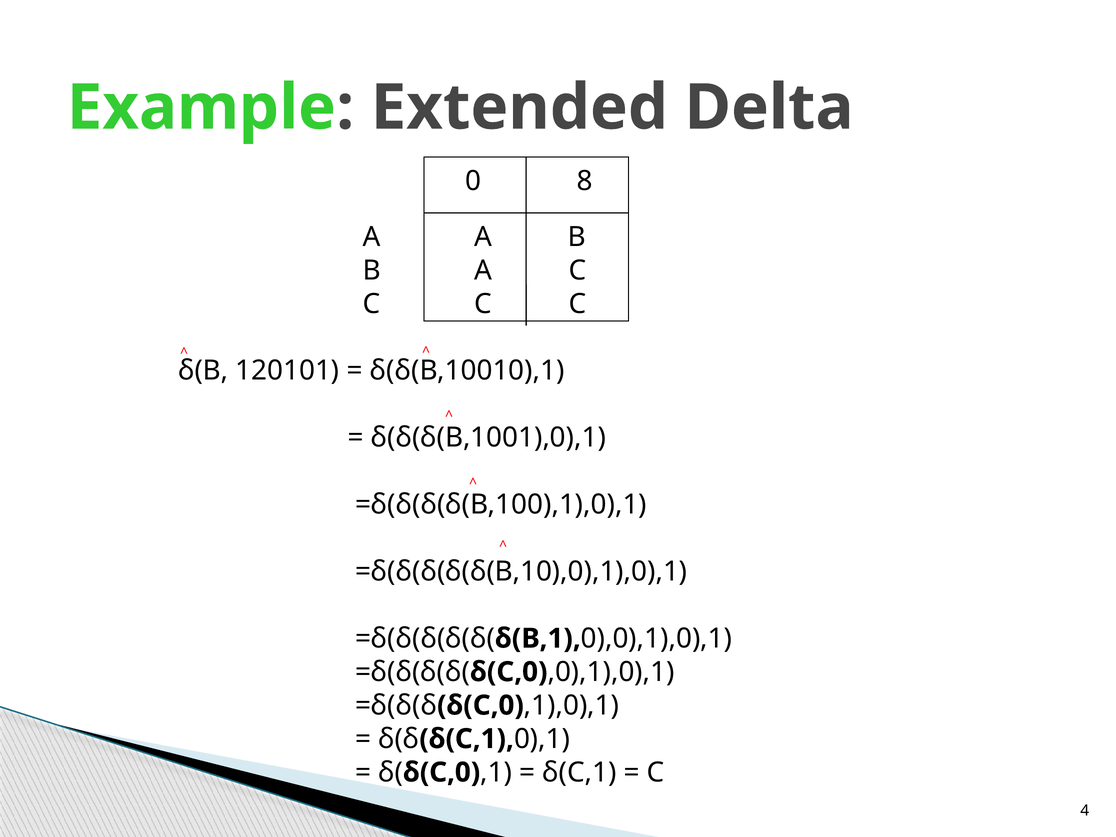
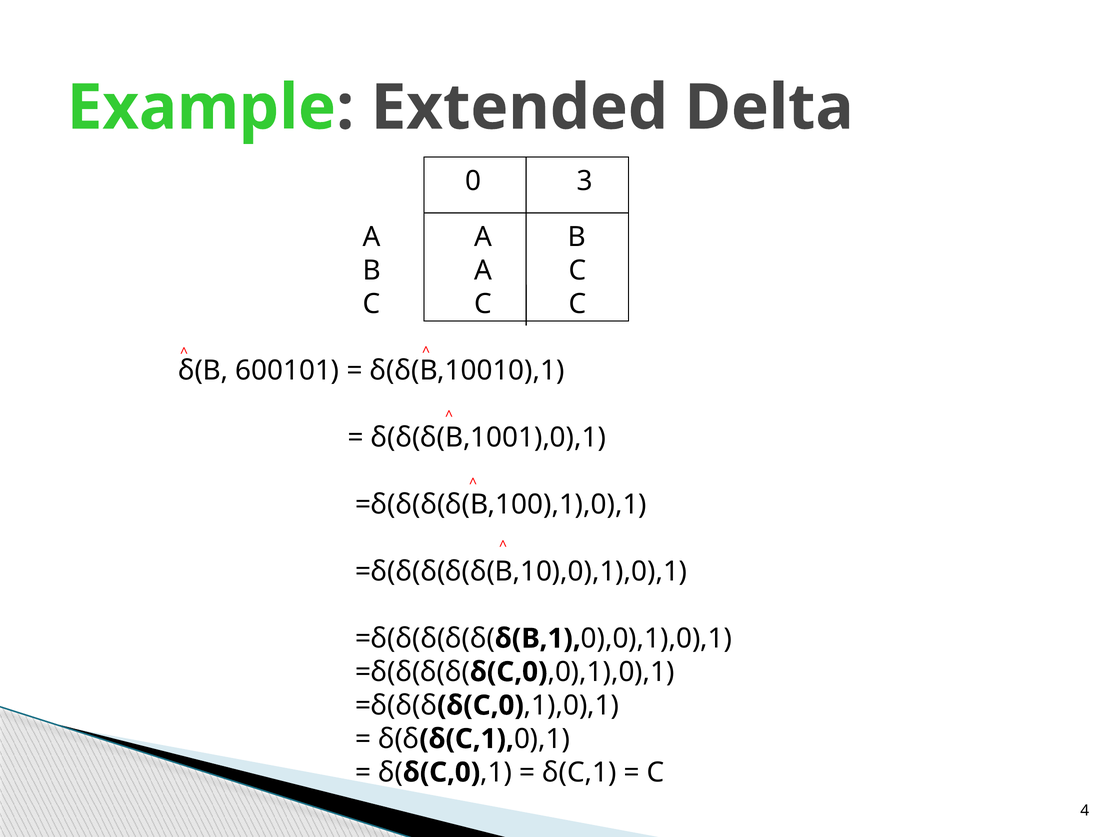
8: 8 -> 3 (585, 181)
120101: 120101 -> 600101 (287, 371)
